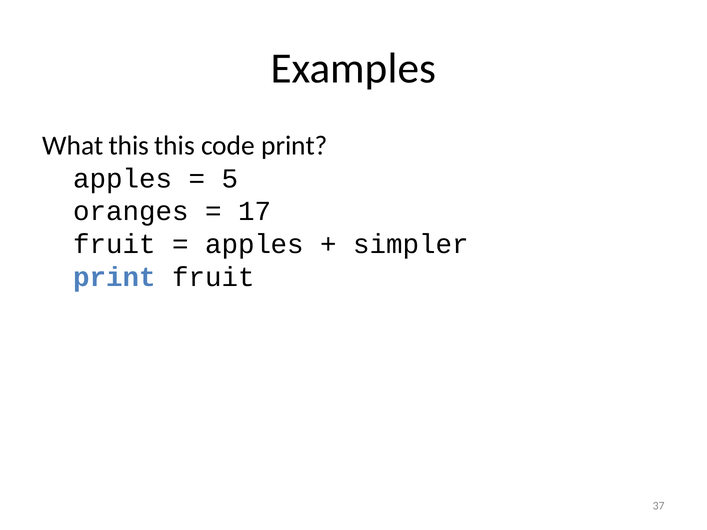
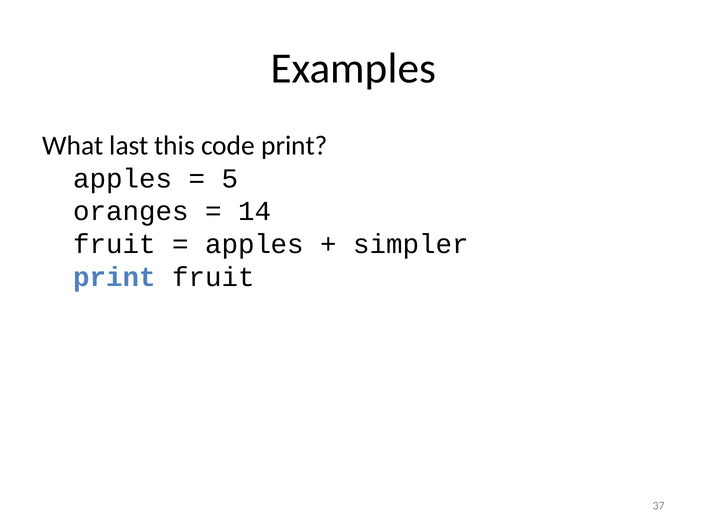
What this: this -> last (129, 146)
17: 17 -> 14 (255, 211)
